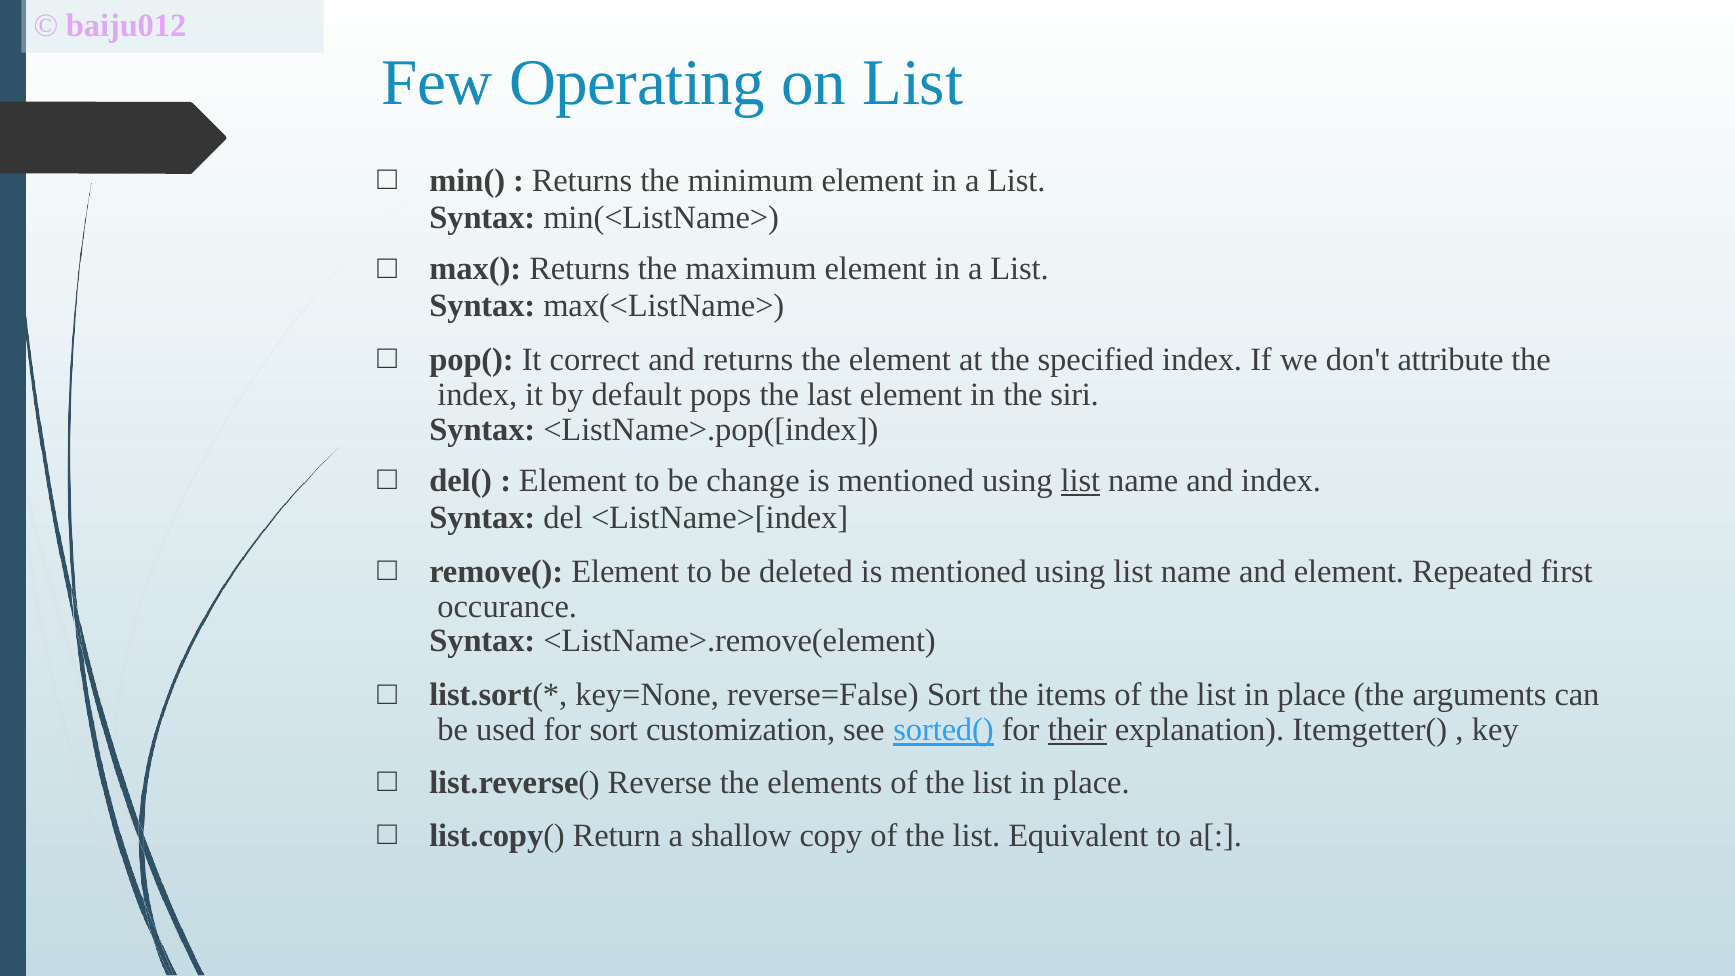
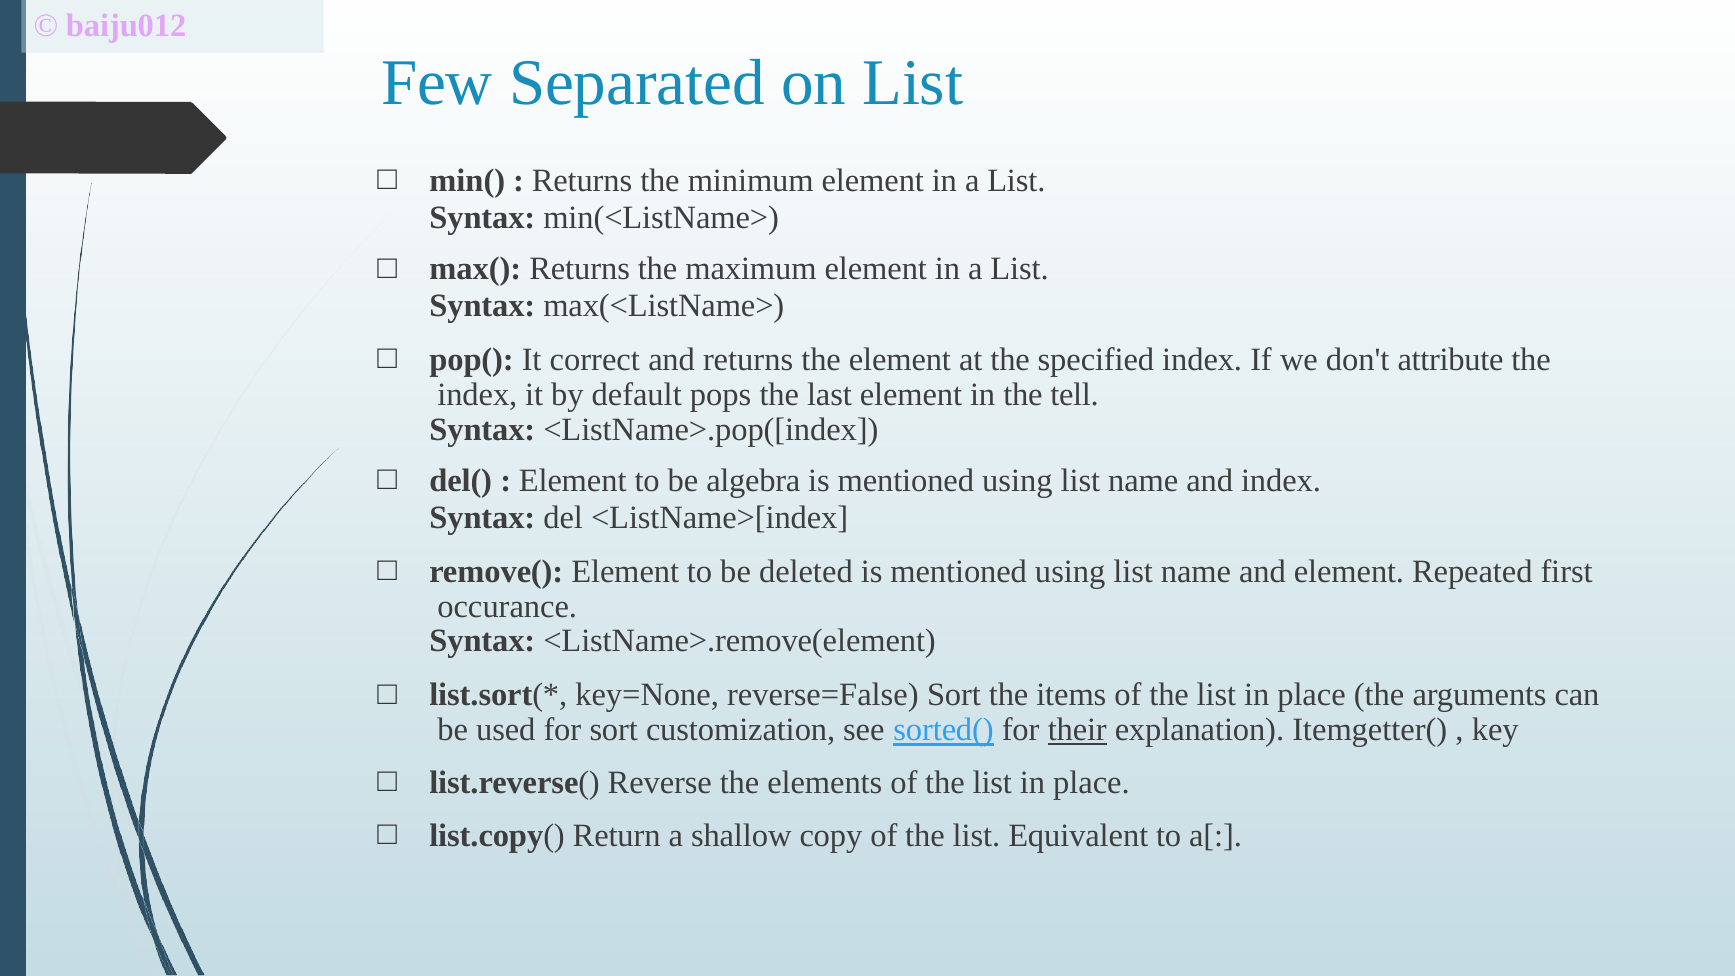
Operating: Operating -> Separated (637, 83)
siri: siri -> tell (1075, 395)
change: change -> algebra (753, 481)
list underline: present -> none (1080, 481)
